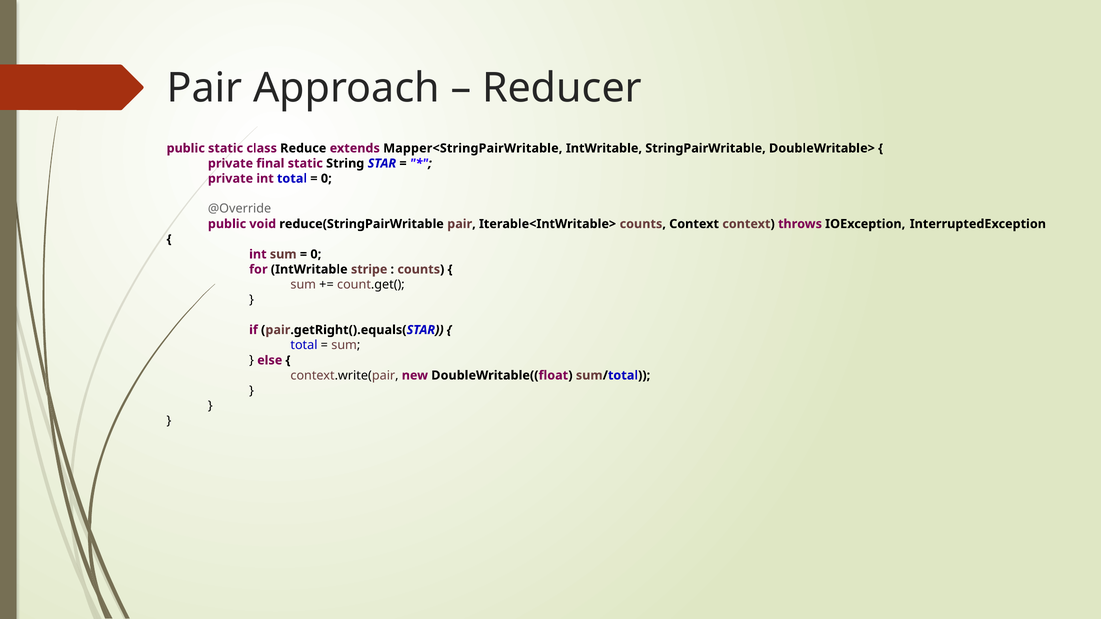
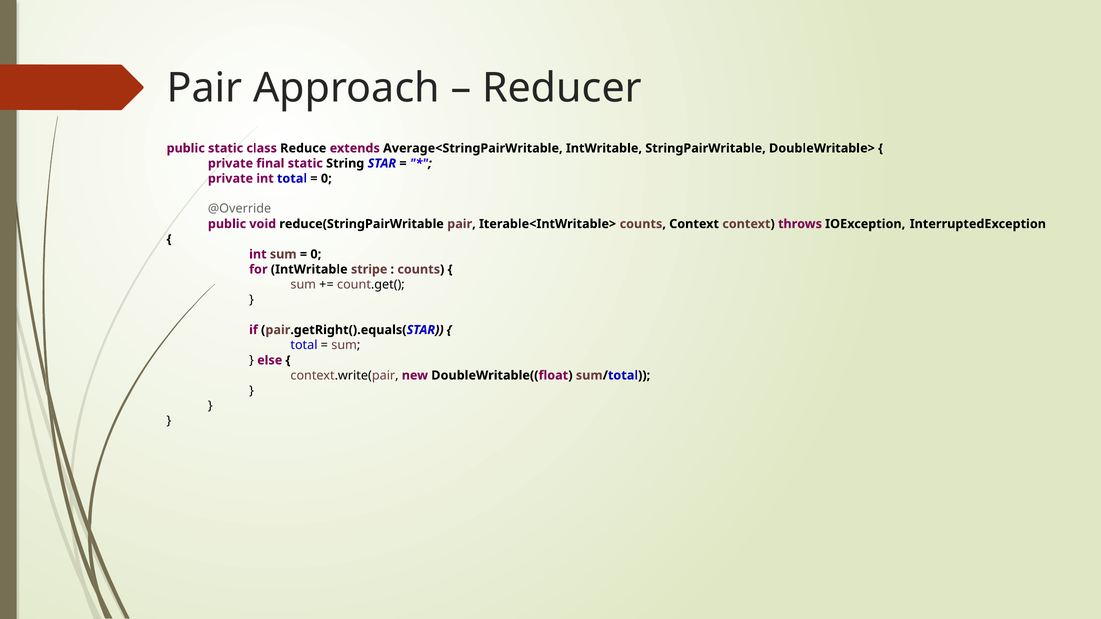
Mapper<StringPairWritable: Mapper<StringPairWritable -> Average<StringPairWritable (473, 148)
